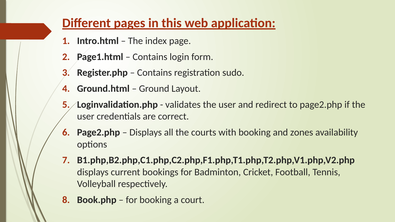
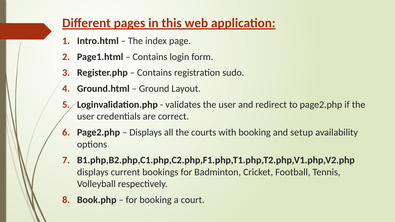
zones: zones -> setup (302, 133)
